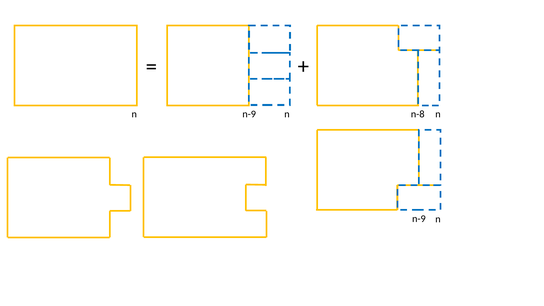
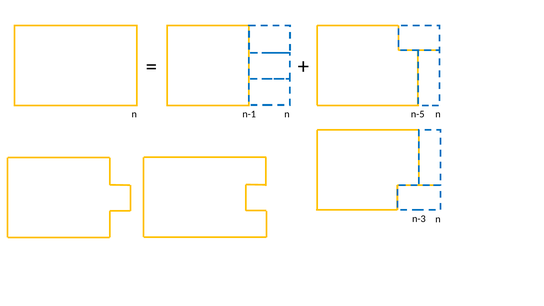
n-9: n-9 -> n-1 (249, 114)
n-8: n-8 -> n-5 (418, 114)
n-9: n-9 -> n-3 (419, 219)
